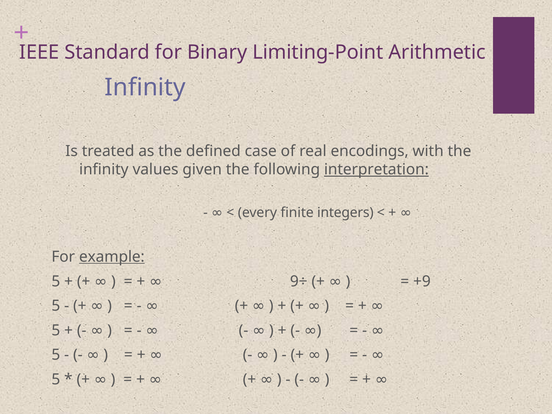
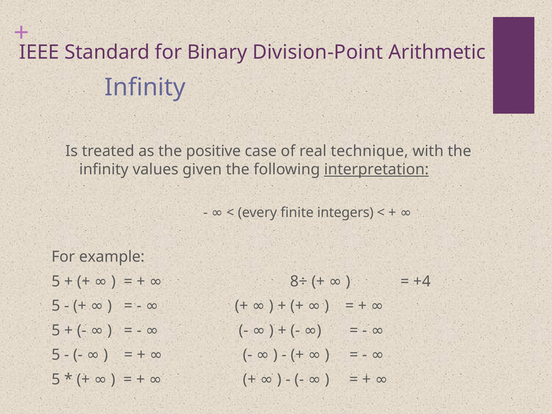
Limiting-Point: Limiting-Point -> Division-Point (318, 52)
defined: defined -> positive (213, 151)
encodings: encodings -> technique (370, 151)
example underline: present -> none (112, 257)
9÷: 9÷ -> 8÷ (299, 281)
+9: +9 -> +4 (422, 281)
